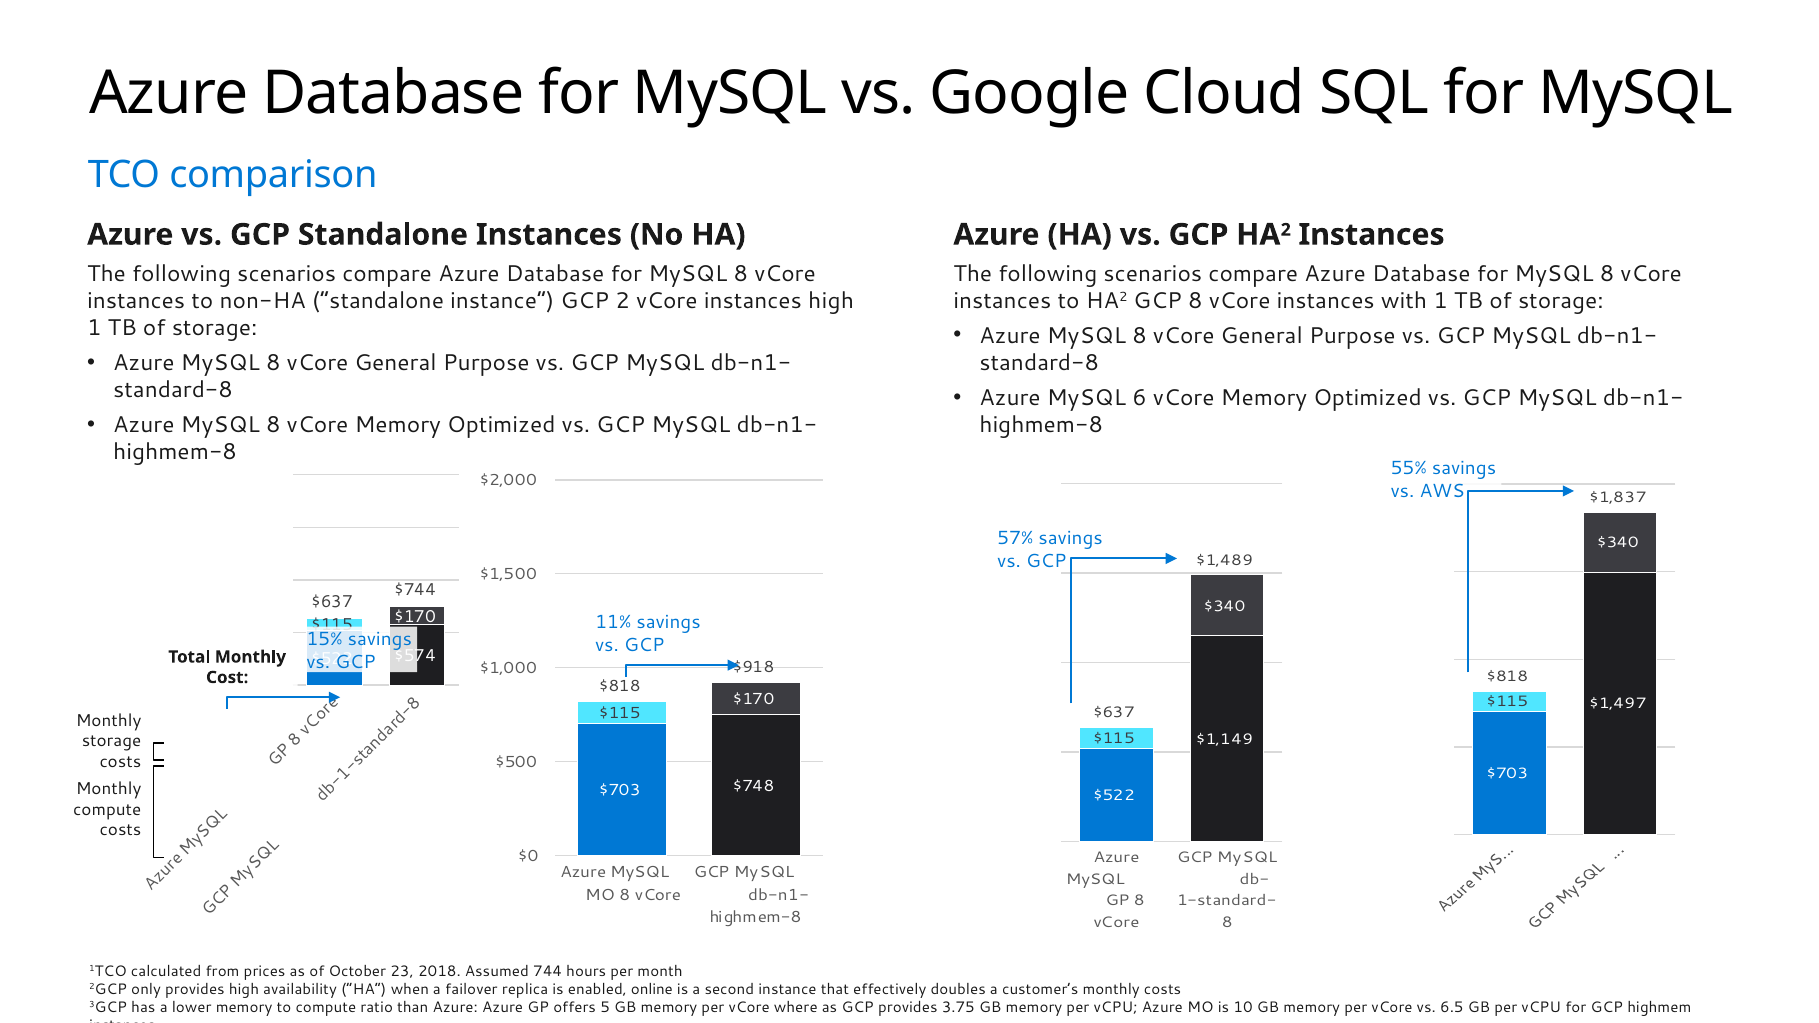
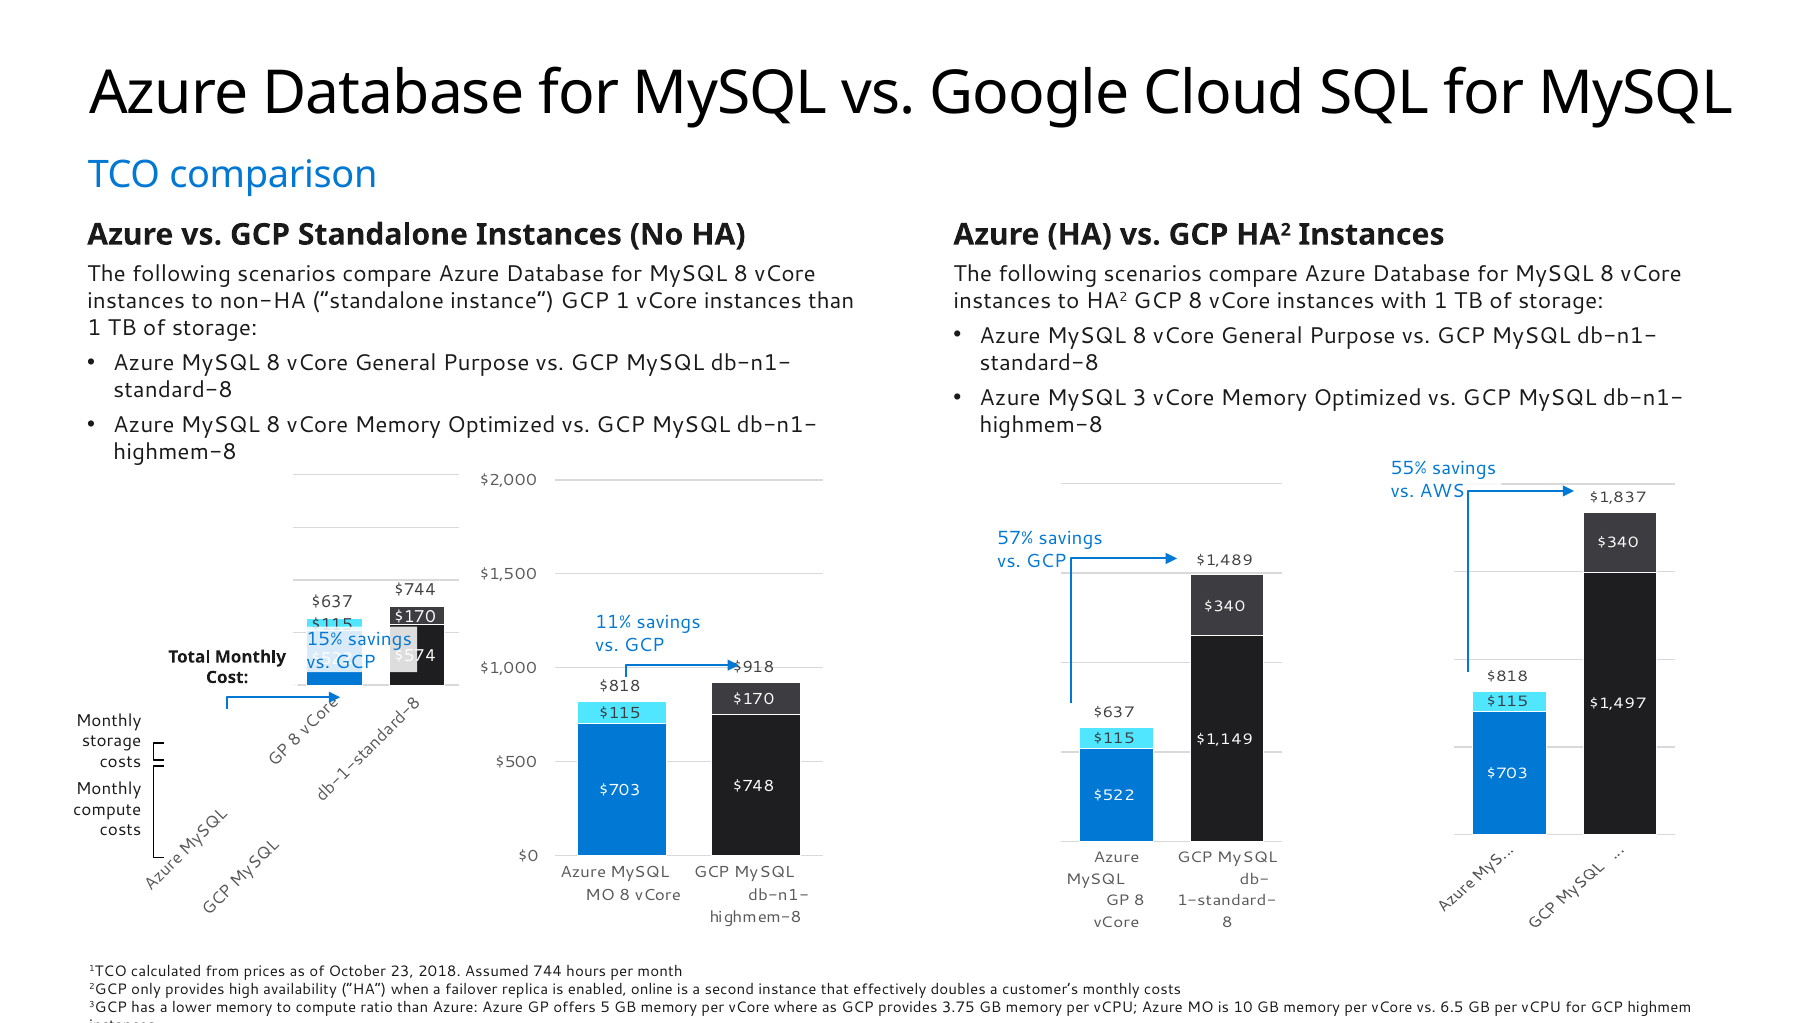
GCP 2: 2 -> 1 (623, 301)
instances high: high -> than (831, 301)
6: 6 -> 3 (1140, 398)
